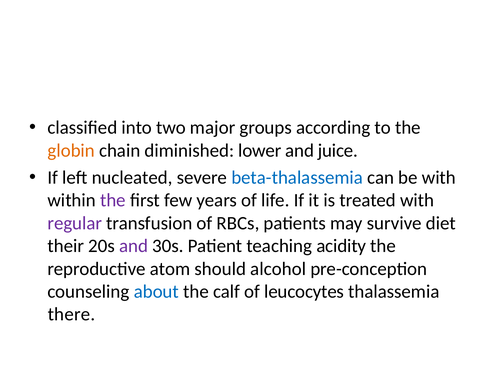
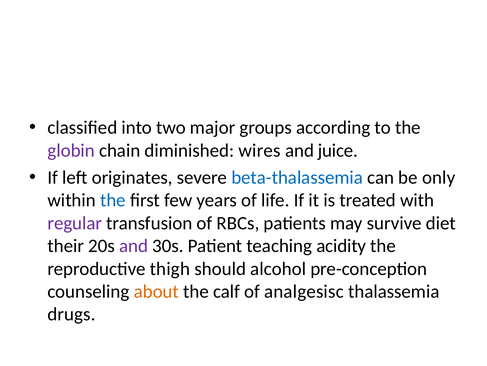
globin colour: orange -> purple (71, 150)
lower: lower -> wires (260, 150)
nucleated: nucleated -> originates (132, 177)
be with: with -> only (439, 177)
the colour: purple -> blue (113, 200)
atom: atom -> thigh (170, 268)
about colour: blue -> orange (156, 291)
leucocytes: leucocytes -> analgesisc (304, 291)
there: there -> drugs (72, 314)
